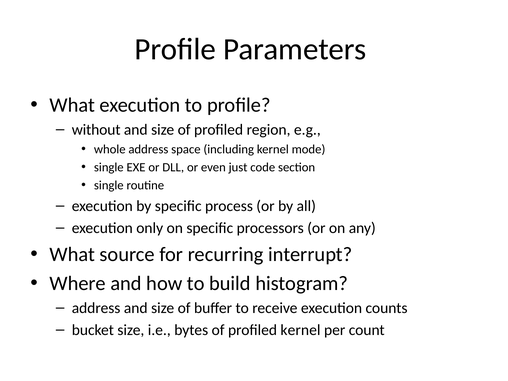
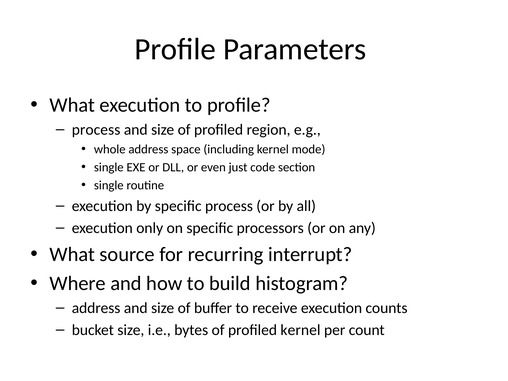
without: without -> process (96, 130)
